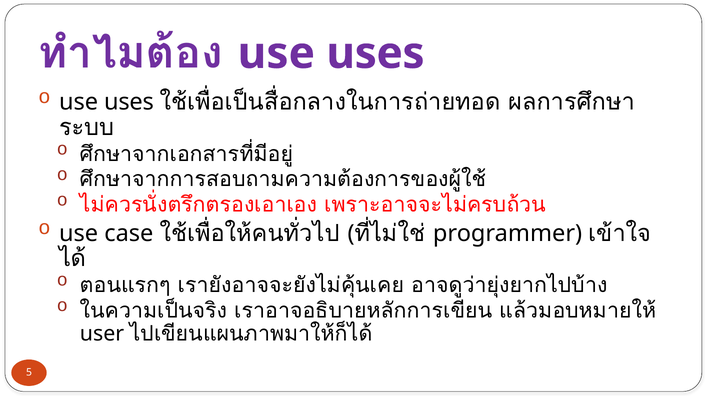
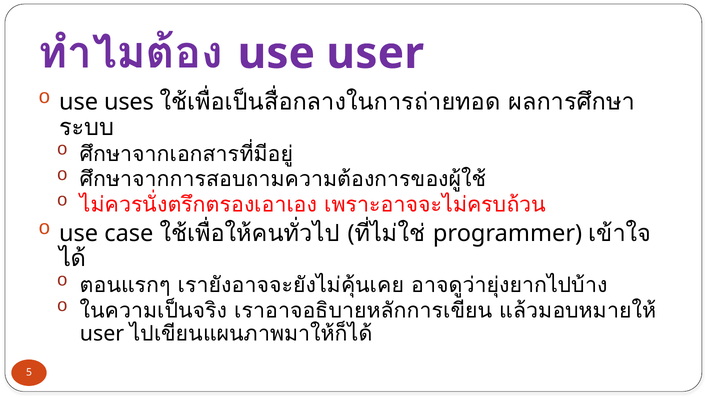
uses: uses -> user (375, 53)
